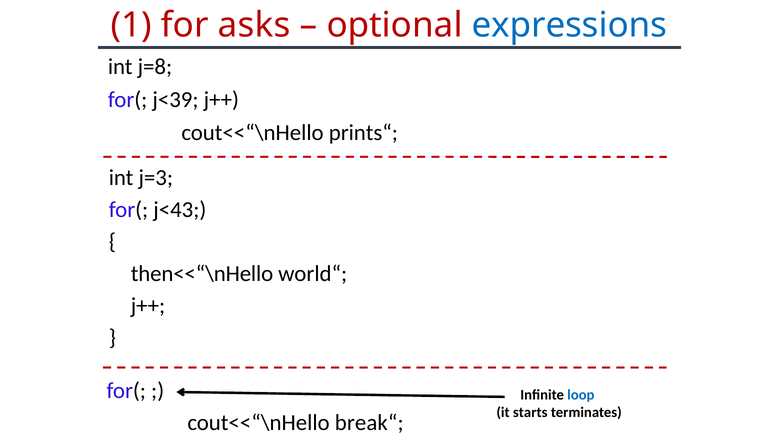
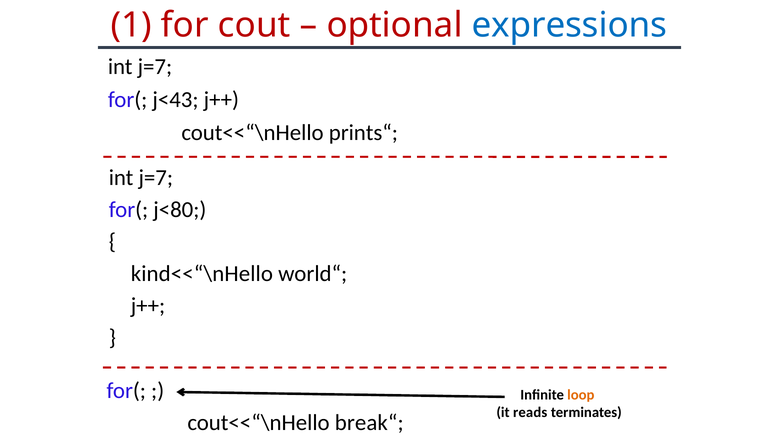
asks: asks -> cout (254, 25)
j=8: j=8 -> j=7 (155, 67)
j<39: j<39 -> j<43 (176, 100)
j=3: j=3 -> j=7 (156, 178)
j<43: j<43 -> j<80 (180, 210)
then<<“\nHello: then<<“\nHello -> kind<<“\nHello (202, 274)
loop colour: blue -> orange (581, 395)
starts: starts -> reads (530, 413)
